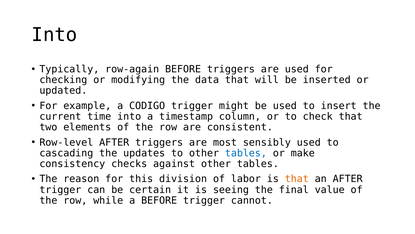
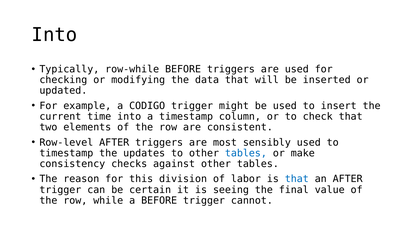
row-again: row-again -> row-while (132, 69)
cascading: cascading -> timestamp (66, 153)
that colour: orange -> blue (297, 179)
